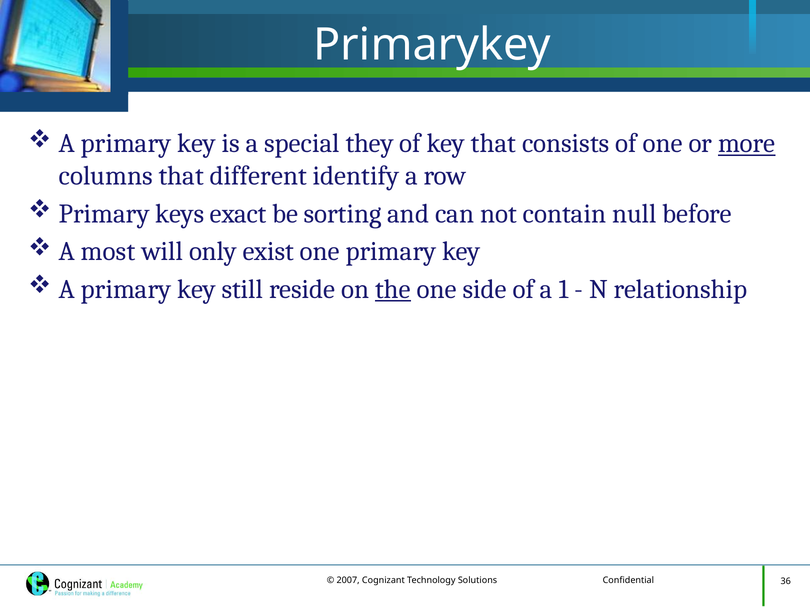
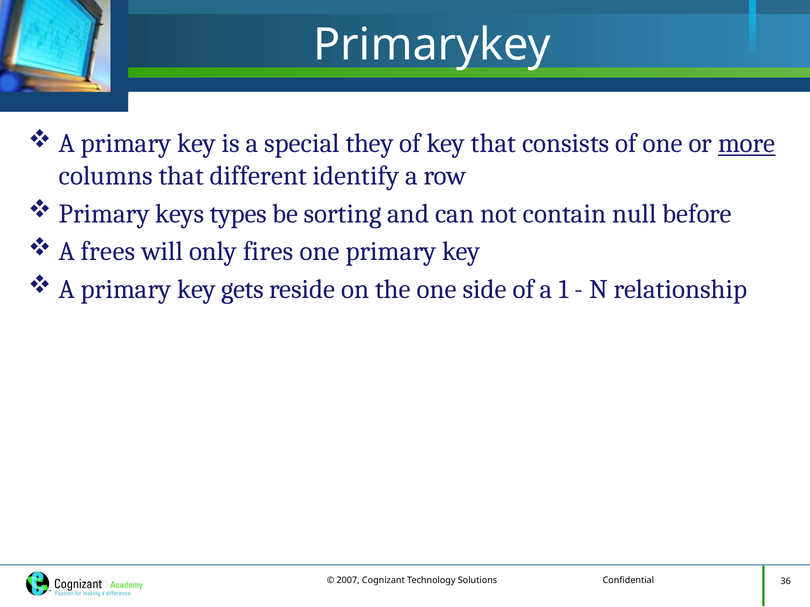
exact: exact -> types (238, 214)
most: most -> frees (108, 252)
exist: exist -> fires (268, 252)
still: still -> gets (242, 289)
the underline: present -> none (393, 289)
